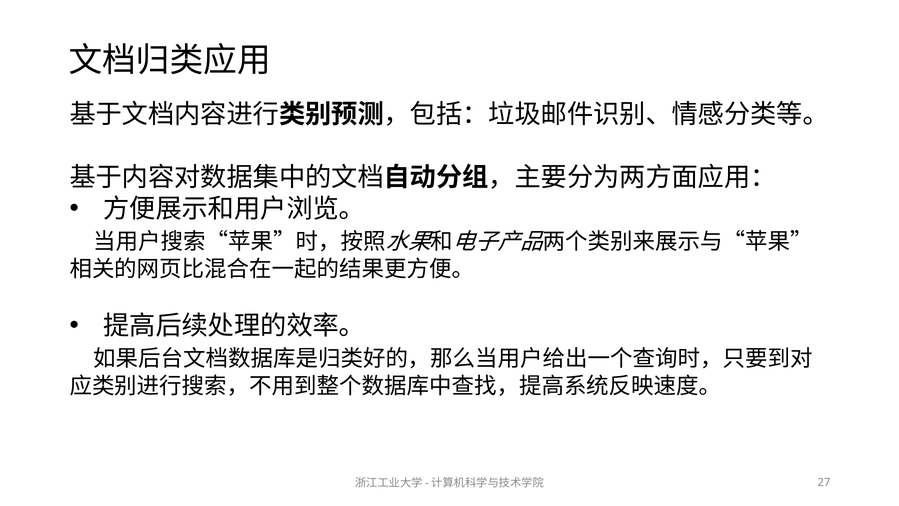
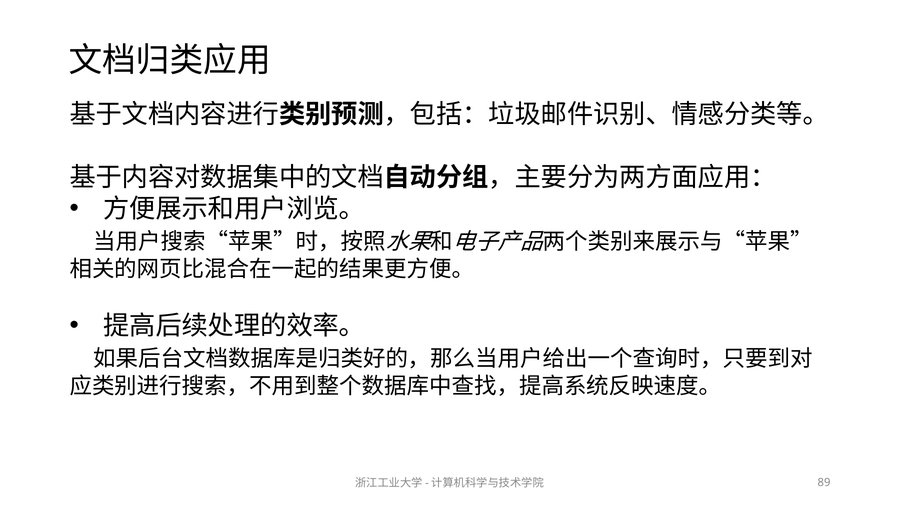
27: 27 -> 89 (824, 482)
